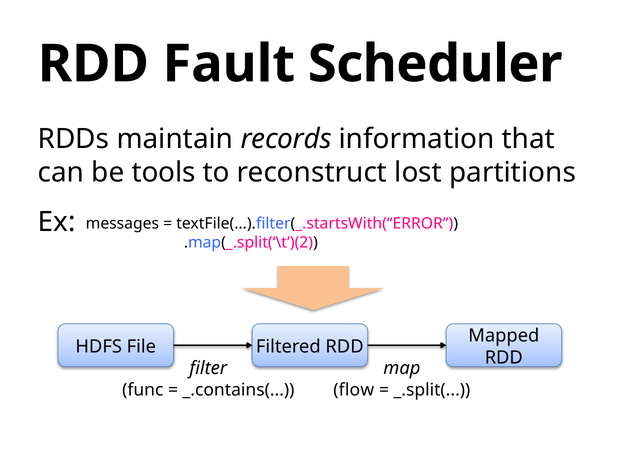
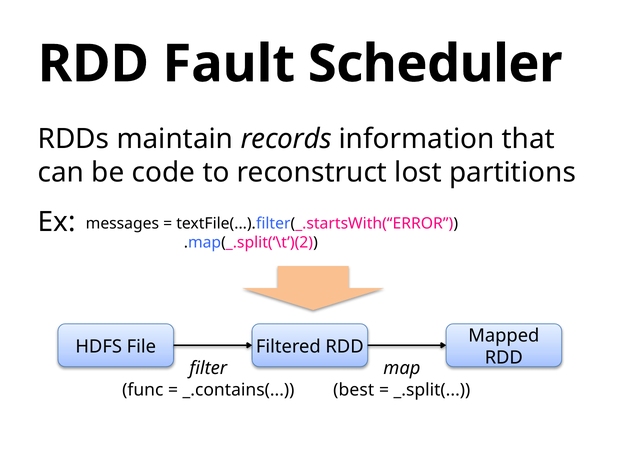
tools: tools -> code (163, 172)
flow: flow -> best (354, 390)
